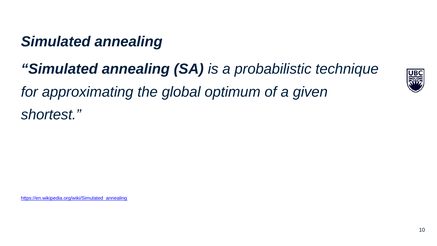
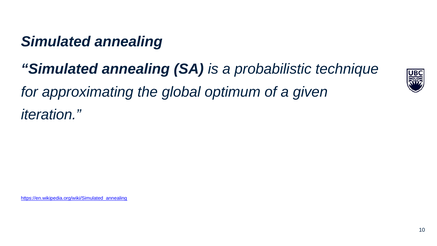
shortest: shortest -> iteration (51, 115)
